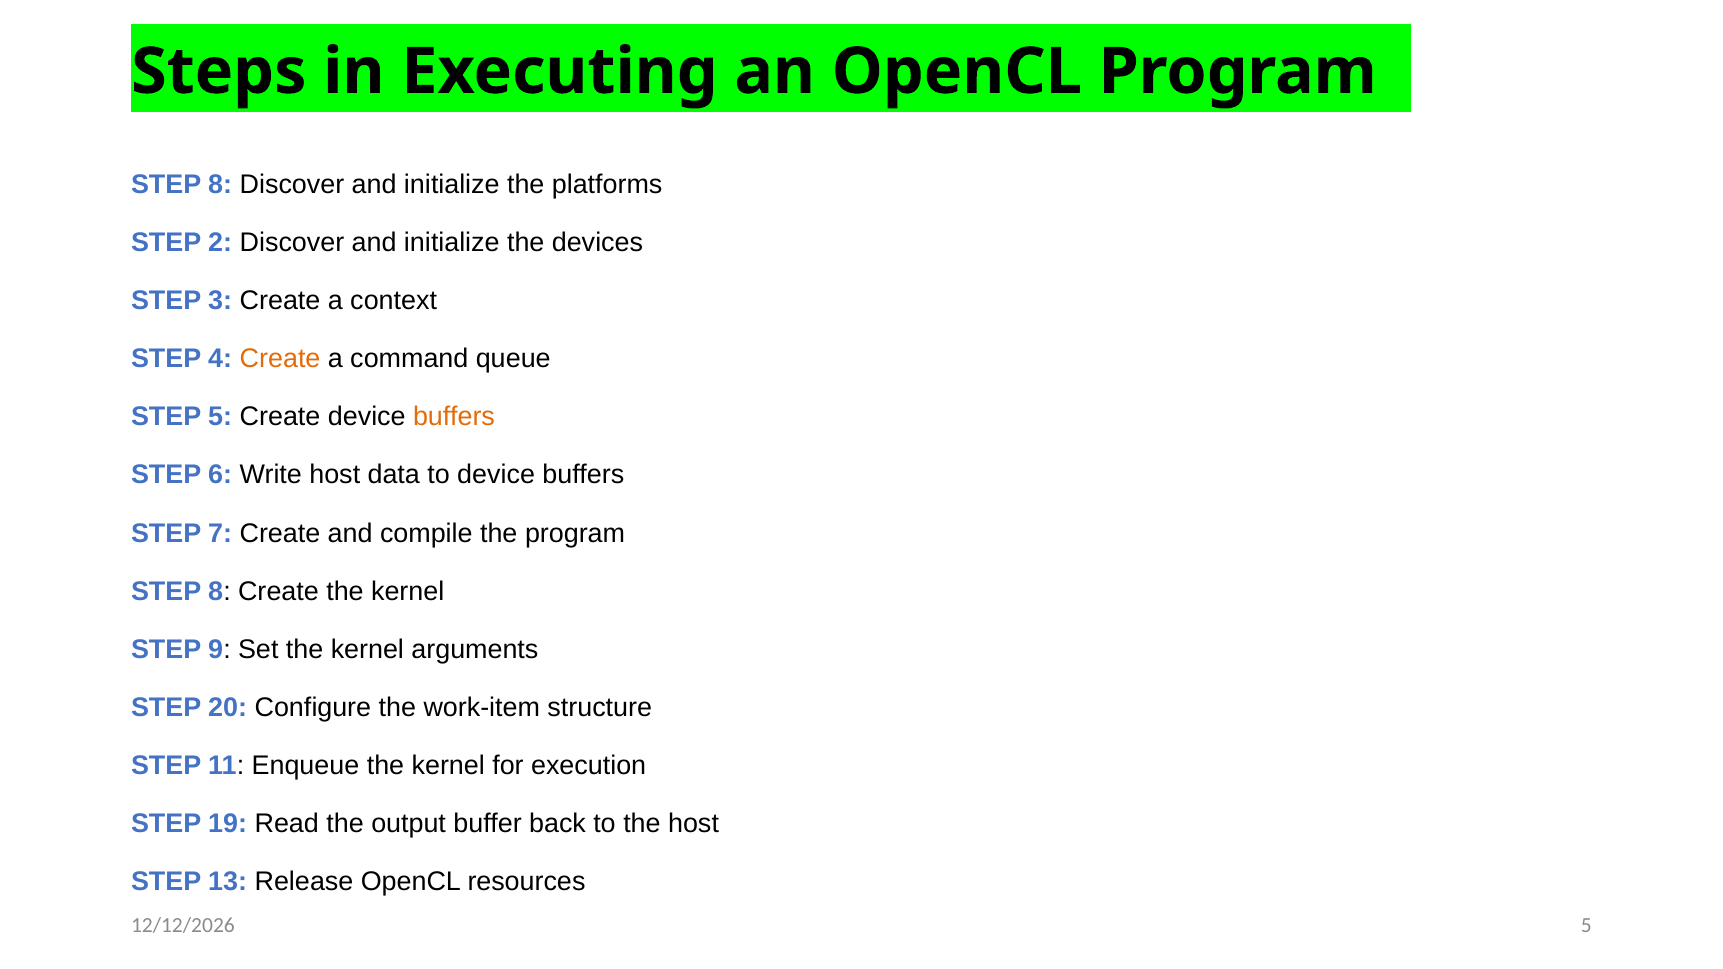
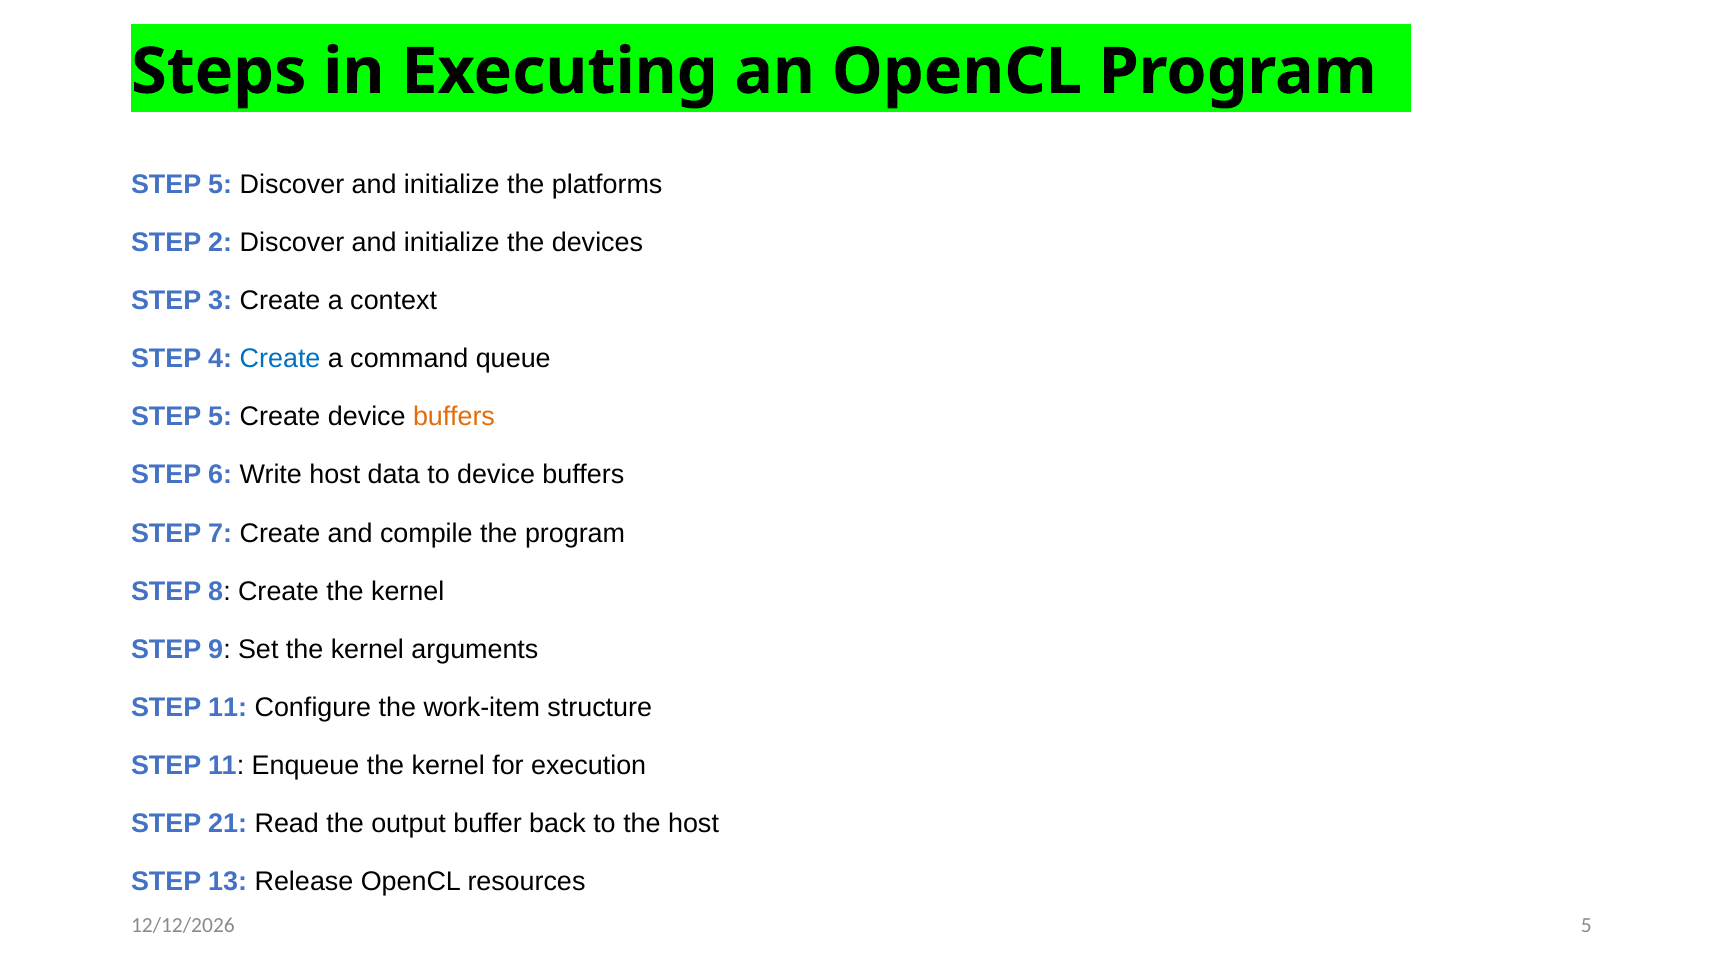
8: 8 -> 5 (220, 184)
Create colour: orange -> blue (280, 359)
20: 20 -> 11 (228, 708)
19: 19 -> 21 (228, 824)
